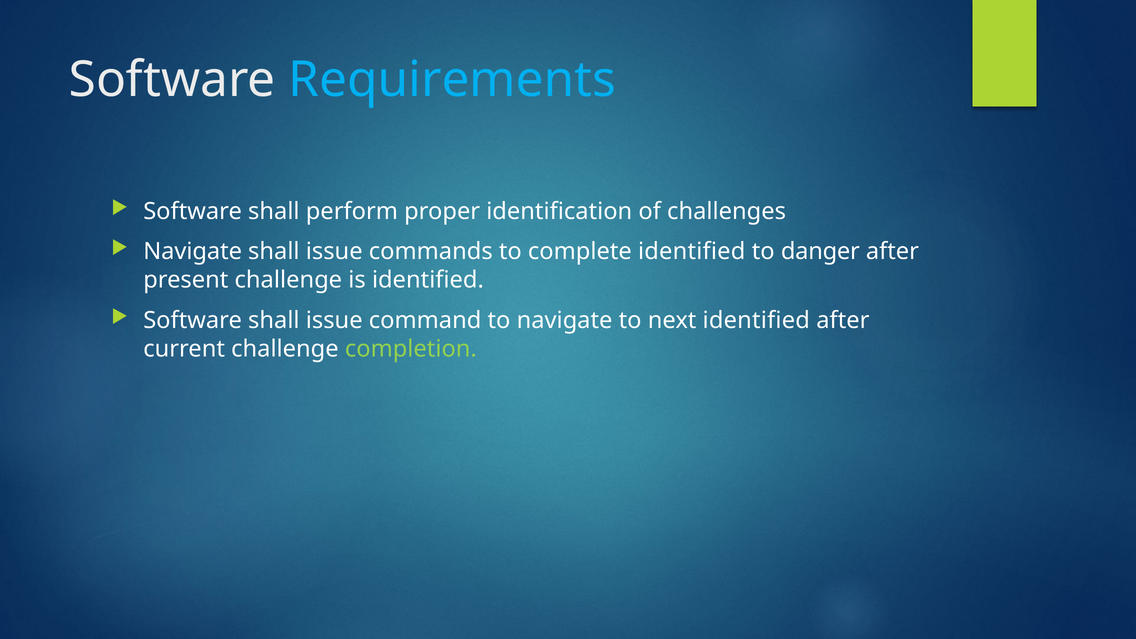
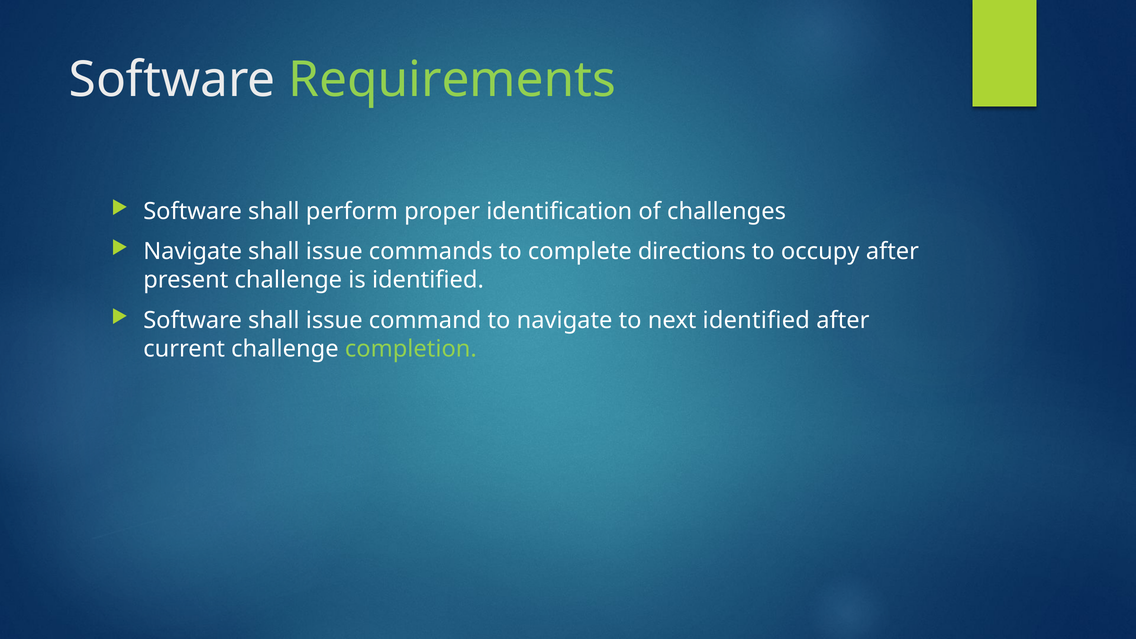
Requirements colour: light blue -> light green (452, 80)
complete identified: identified -> directions (692, 252)
danger: danger -> occupy (820, 252)
